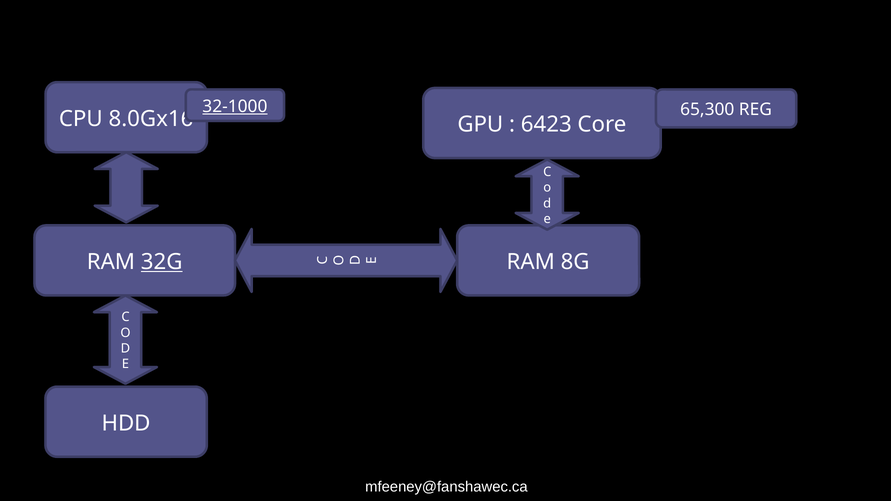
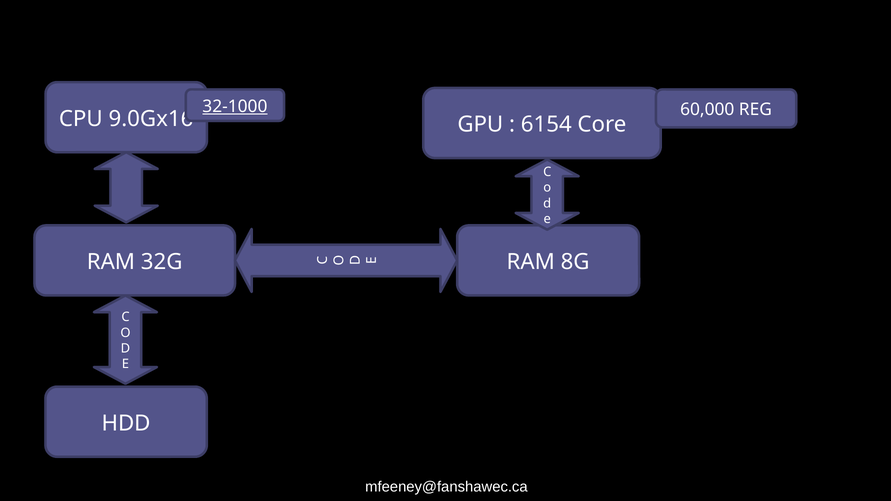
65,300: 65,300 -> 60,000 (707, 110)
8.0Gx16: 8.0Gx16 -> 9.0Gx16 (151, 119)
6423: 6423 -> 6154 (546, 125)
32G underline: present -> none (162, 262)
